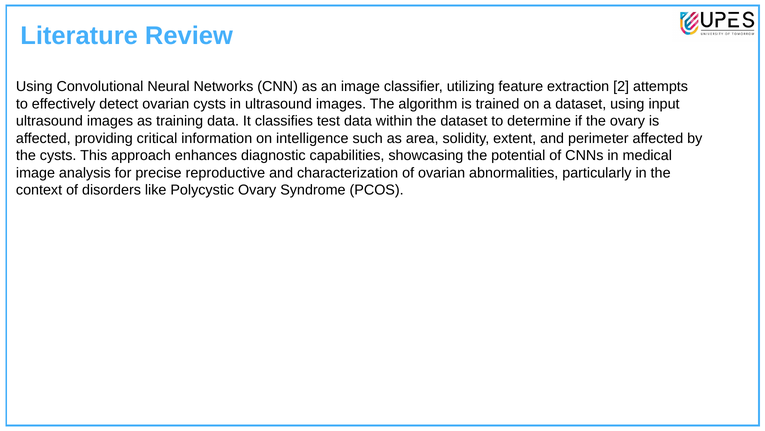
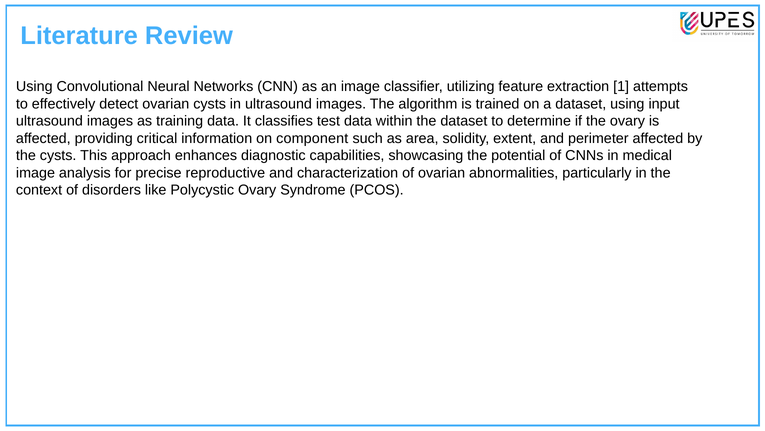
2: 2 -> 1 (621, 87)
intelligence: intelligence -> component (312, 138)
